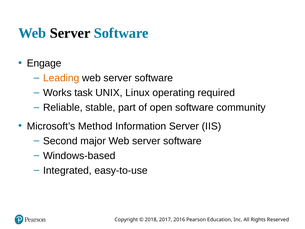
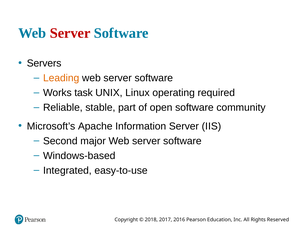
Server colour: black -> red (70, 33)
Engage: Engage -> Servers (44, 63)
Method: Method -> Apache (95, 126)
